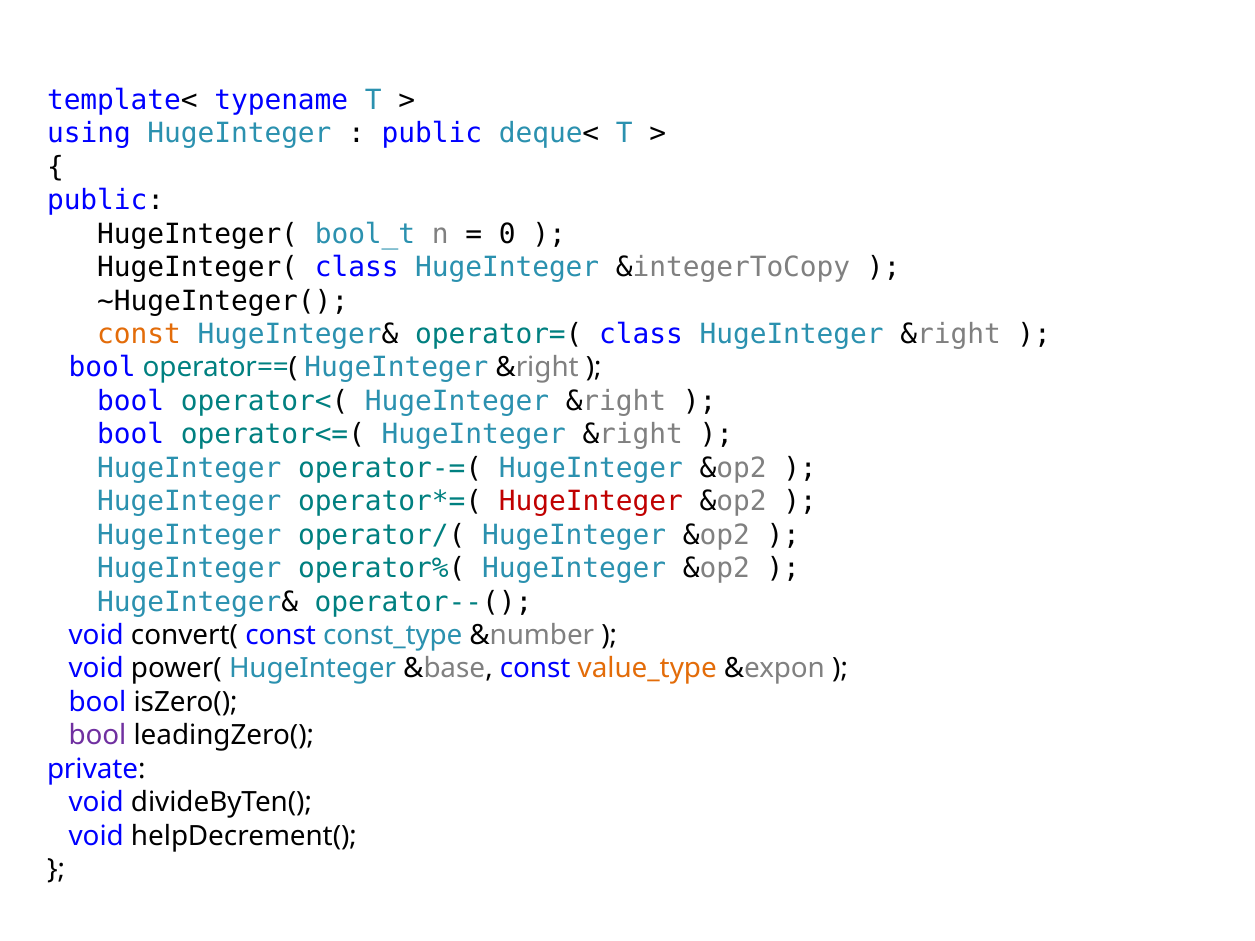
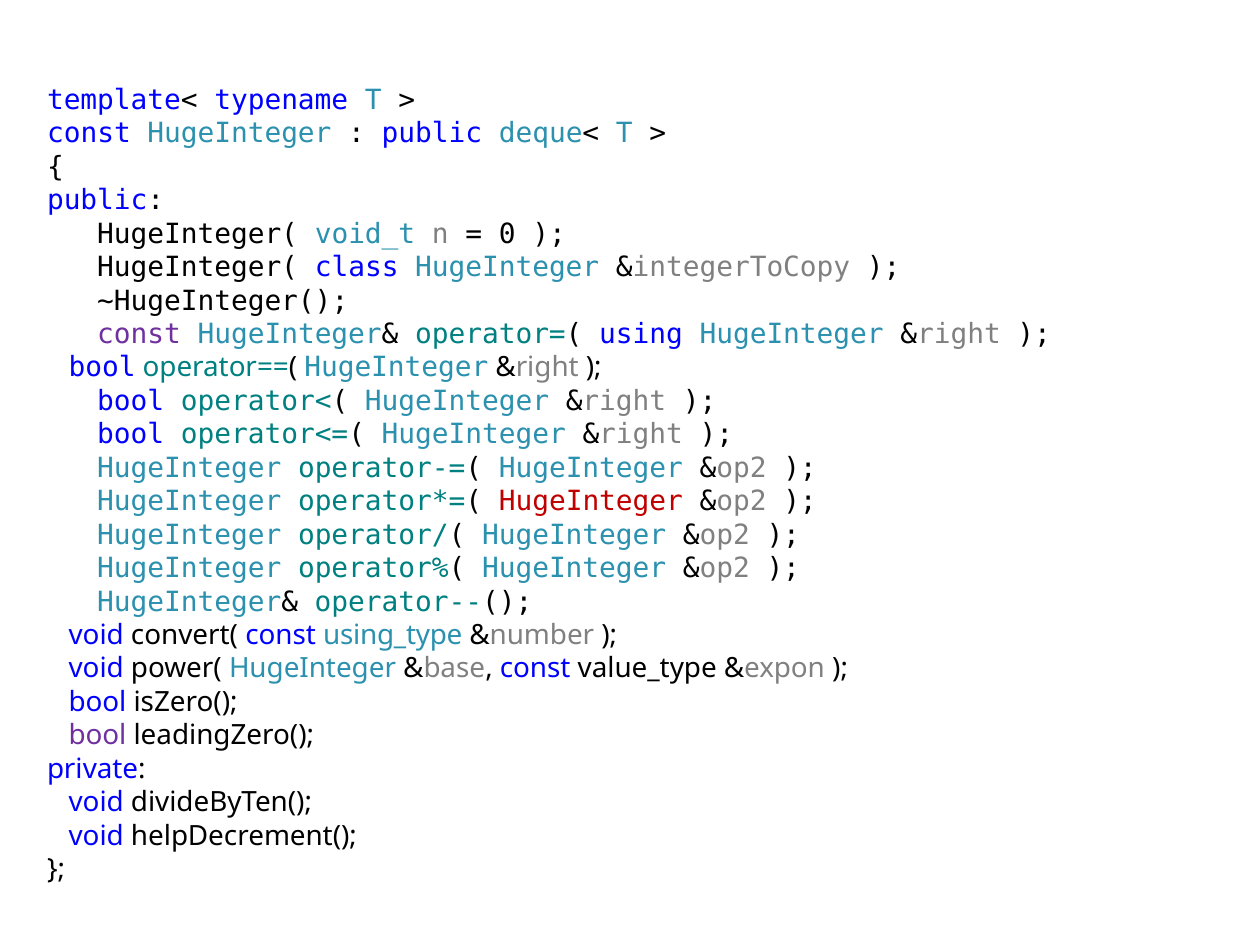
using: using -> const (89, 134)
bool_t: bool_t -> void_t (365, 234)
const colour: orange -> purple (139, 334)
operator=( class: class -> using (641, 334)
const_type: const_type -> using_type (393, 635)
value_type colour: orange -> black (647, 669)
